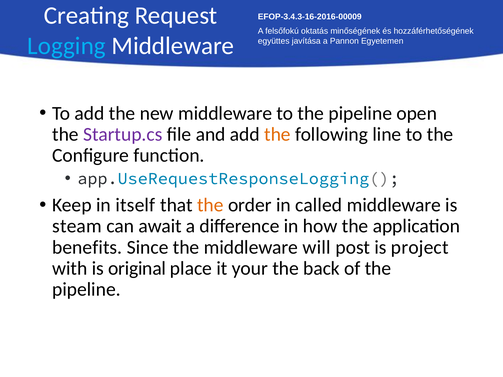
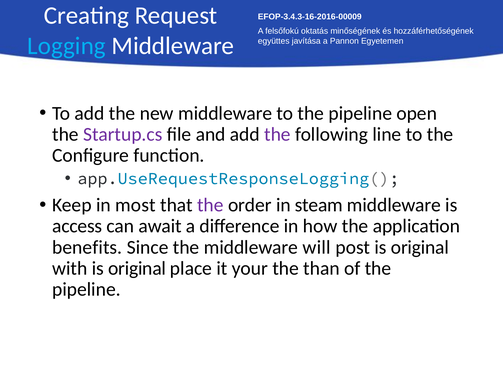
the colour: orange -> purple (277, 134)
itself: itself -> most (135, 205)
the colour: orange -> purple (210, 205)
called: called -> steam (319, 205)
steam: steam -> access (77, 226)
post is project: project -> original (420, 247)
back: back -> than (321, 268)
